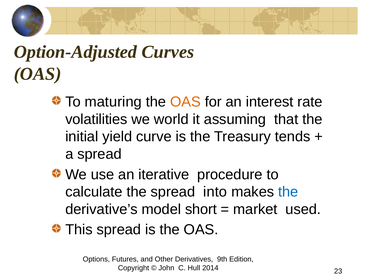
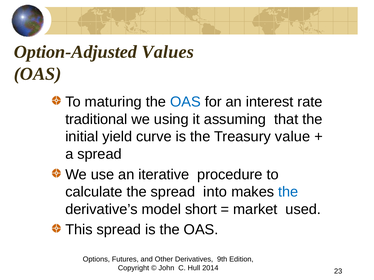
Curves: Curves -> Values (168, 52)
OAS colour: orange -> blue (185, 102)
volatilities: volatilities -> traditional (96, 119)
world: world -> using (171, 119)
tends: tends -> value (293, 137)
